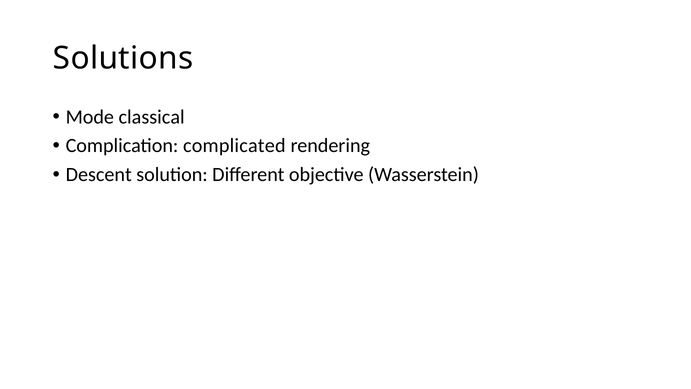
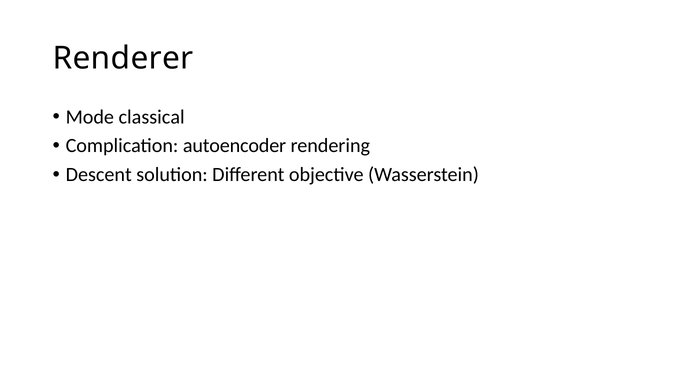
Solutions: Solutions -> Renderer (123, 58)
complicated: complicated -> autoencoder (235, 146)
